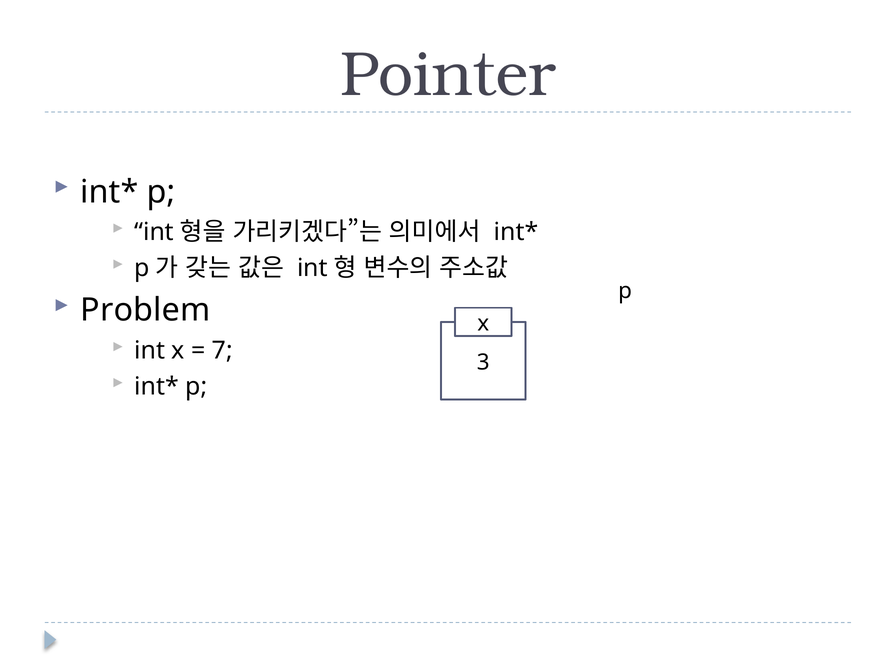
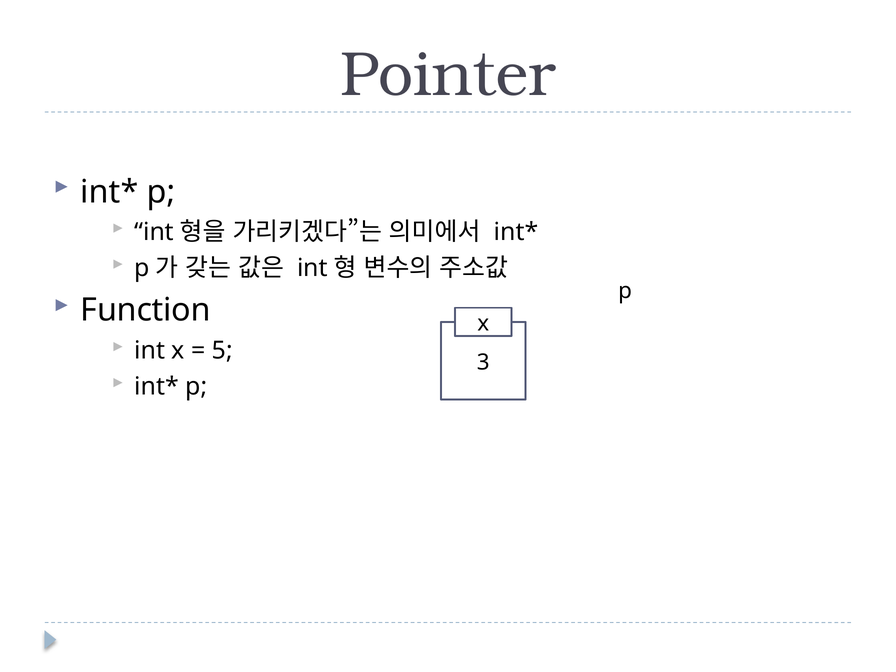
Problem: Problem -> Function (146, 310)
7: 7 -> 5 (222, 350)
